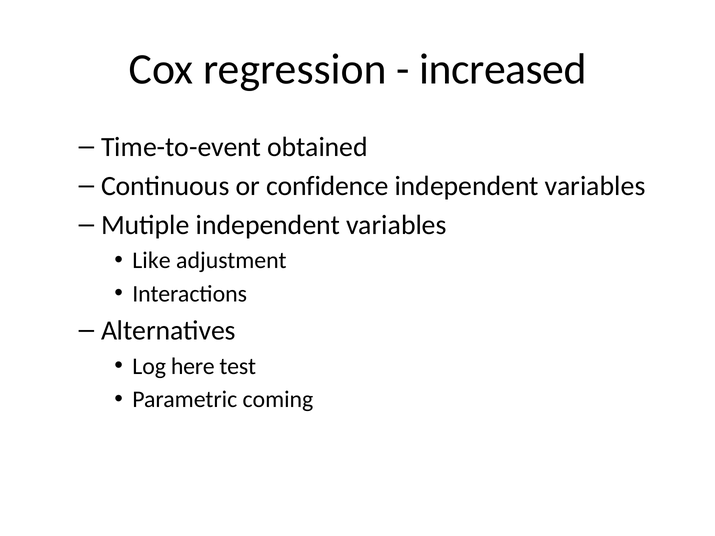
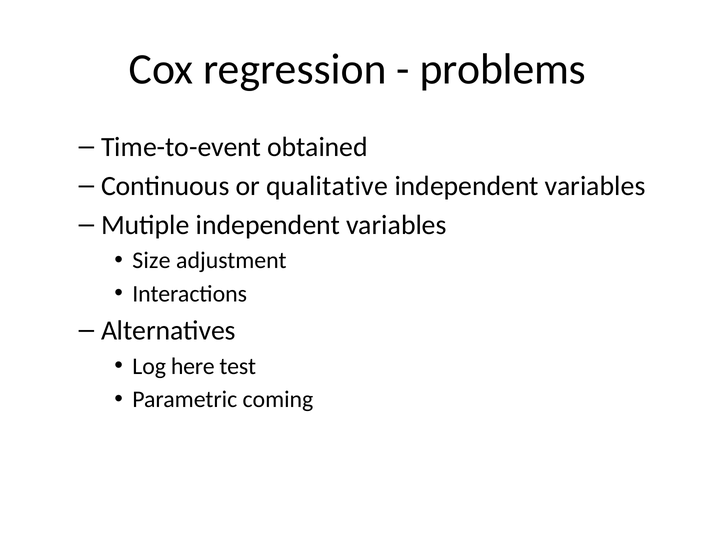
increased: increased -> problems (503, 69)
confidence: confidence -> qualitative (327, 186)
Like: Like -> Size (151, 261)
